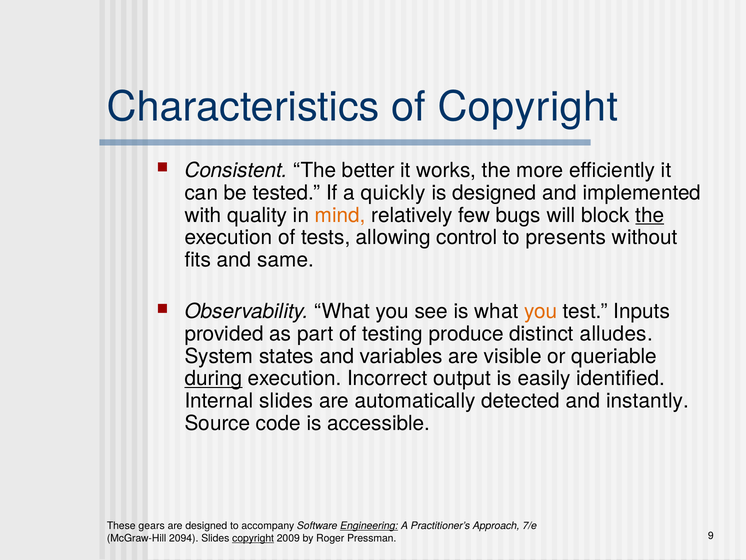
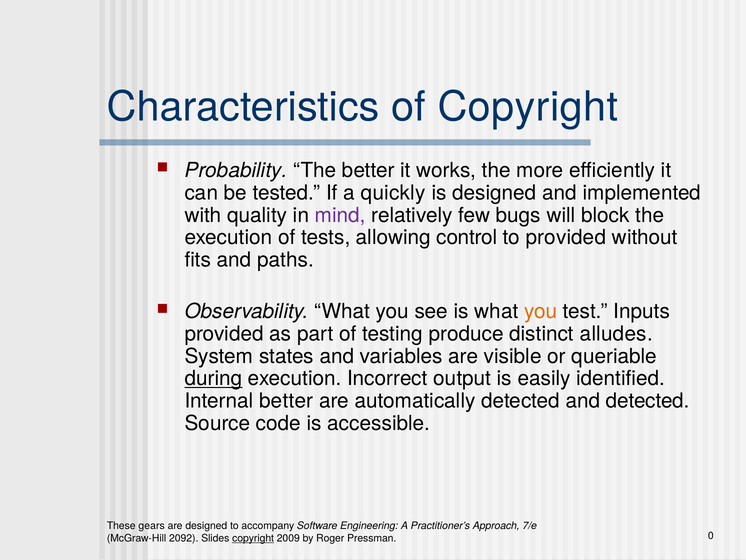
Consistent: Consistent -> Probability (236, 170)
mind colour: orange -> purple (340, 215)
the underline: present -> none (650, 215)
to presents: presents -> provided (566, 237)
same: same -> paths (286, 260)
Internal slides: slides -> better (286, 401)
and instantly: instantly -> detected (648, 401)
Engineering underline: present -> none (369, 525)
2094: 2094 -> 2092 (184, 538)
9: 9 -> 0 (711, 535)
